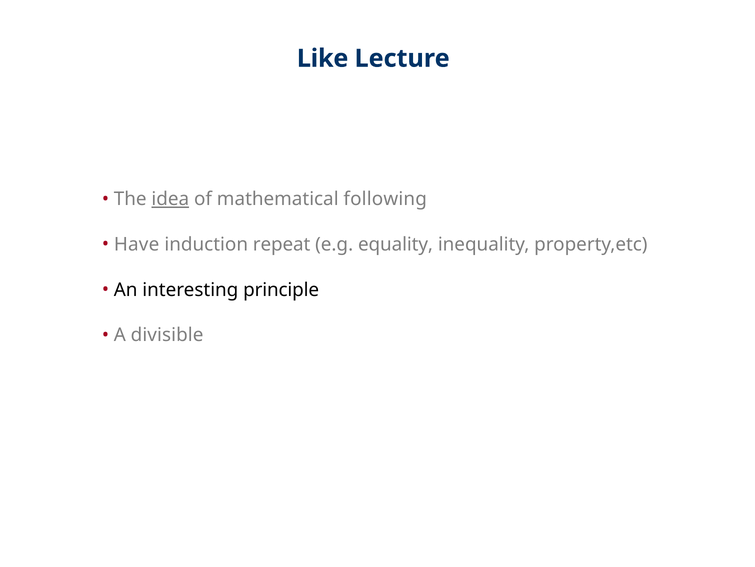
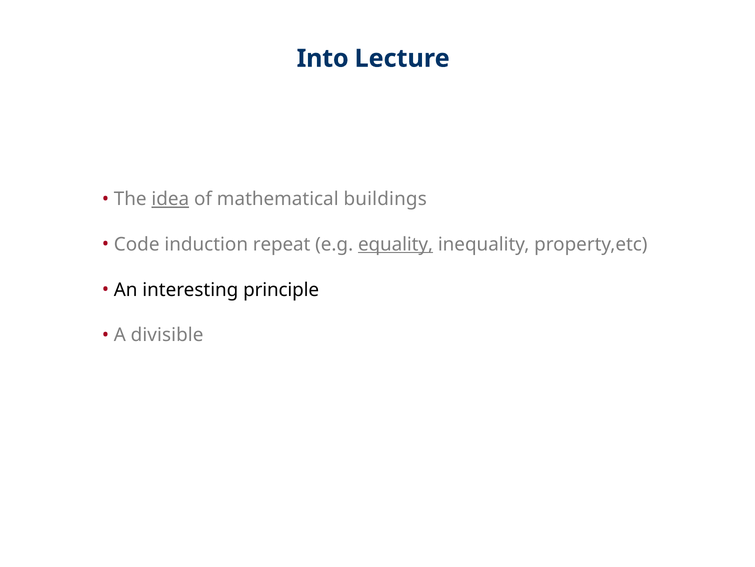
Like: Like -> Into (323, 58)
following: following -> buildings (385, 199)
Have: Have -> Code (137, 244)
equality underline: none -> present (396, 244)
